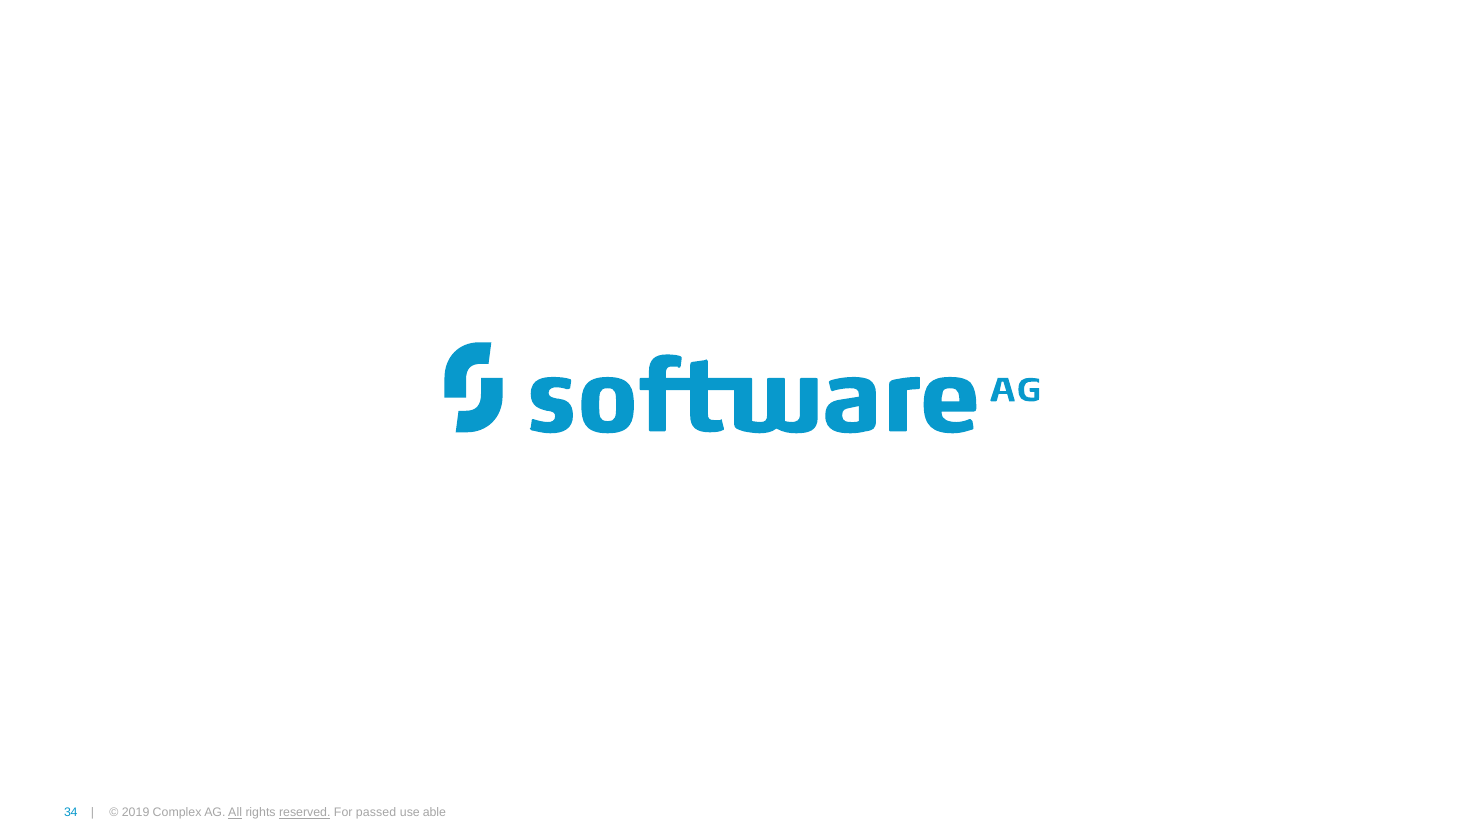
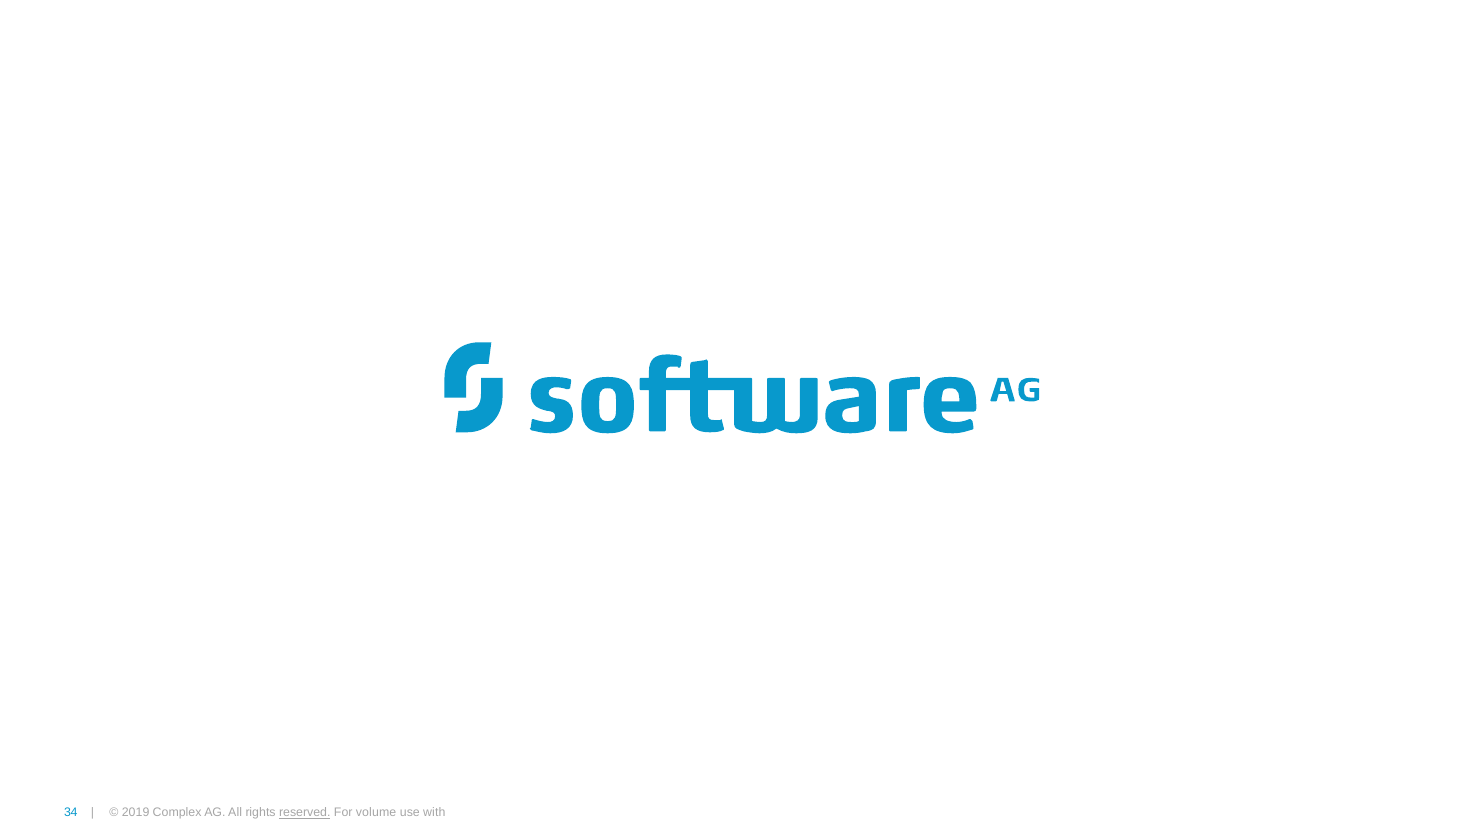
All underline: present -> none (235, 812)
passed: passed -> volume (376, 812)
able: able -> with (434, 812)
